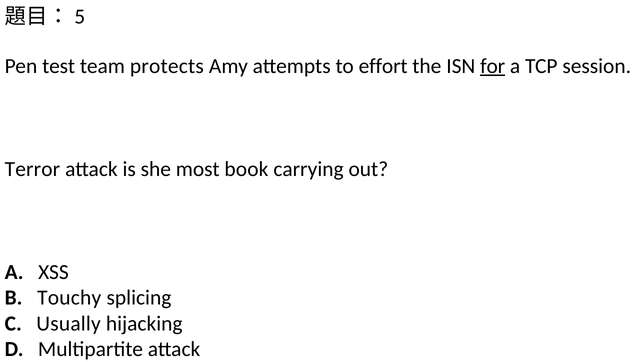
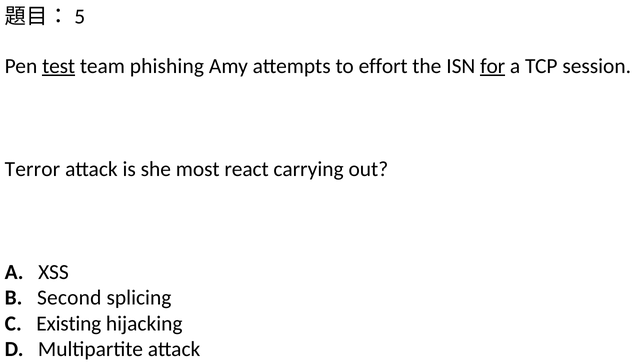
test underline: none -> present (59, 66)
protects: protects -> phishing (167, 66)
book: book -> react (247, 169)
Touchy: Touchy -> Second (69, 298)
Usually: Usually -> Existing (69, 323)
